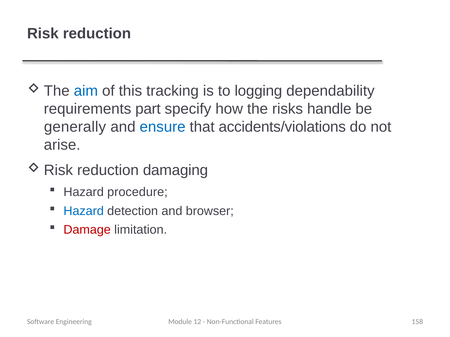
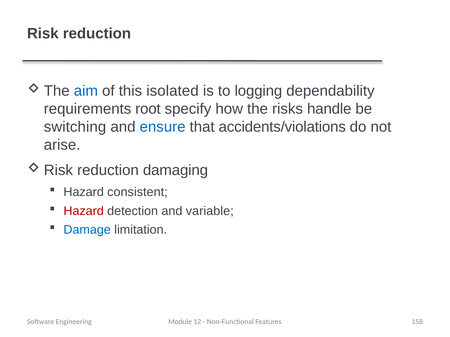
tracking: tracking -> isolated (172, 91)
part: part -> root (148, 109)
generally: generally -> switching (75, 127)
procedure: procedure -> consistent (137, 192)
Hazard colour: blue -> red (84, 211)
browser: browser -> variable (210, 211)
Damage colour: red -> blue (87, 230)
